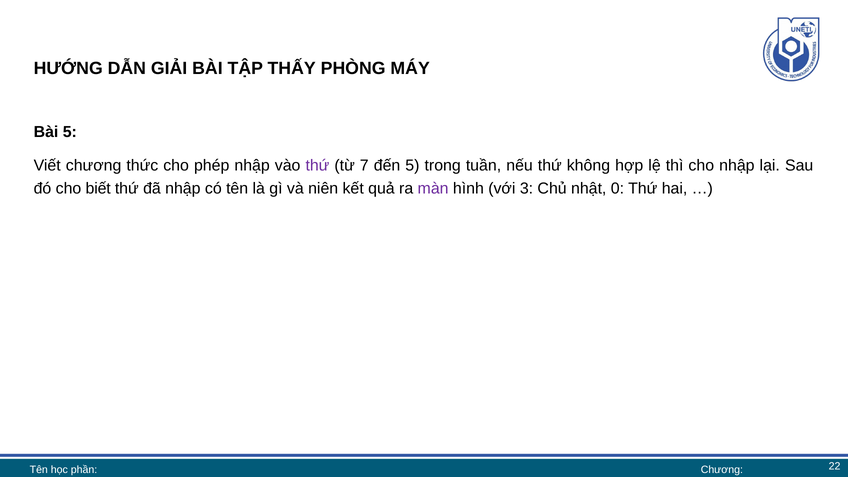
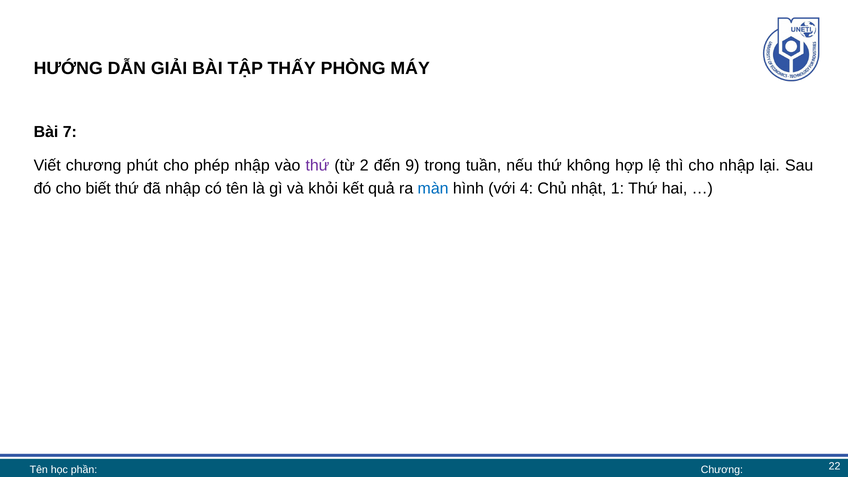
Bài 5: 5 -> 7 (70, 132)
thức: thức -> phút (142, 166)
7: 7 -> 2 (364, 166)
đến 5: 5 -> 9 (412, 166)
niên: niên -> khỏi (323, 189)
màn colour: purple -> blue (433, 189)
3: 3 -> 4 (527, 189)
0: 0 -> 1 (617, 189)
